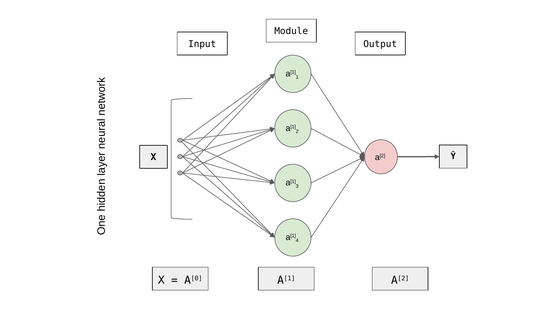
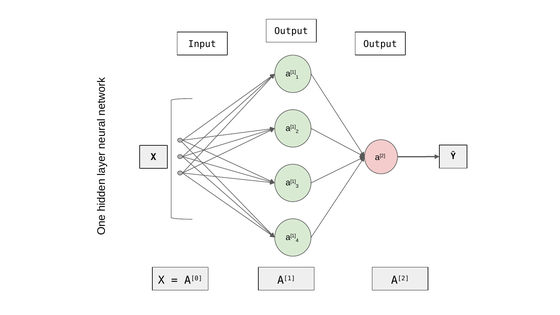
Module: Module -> Output (291, 31)
